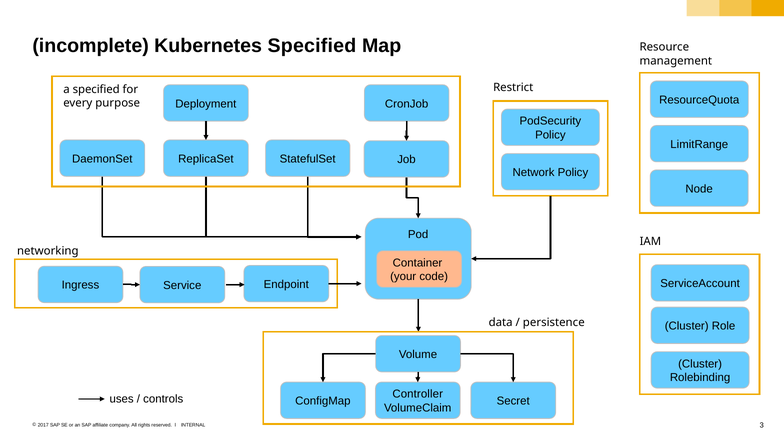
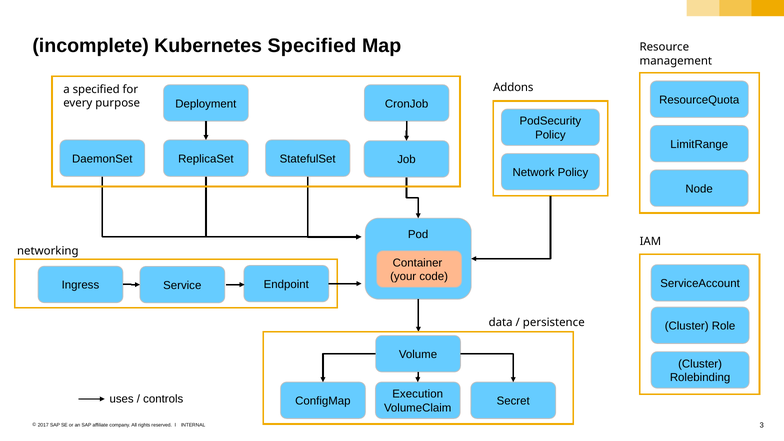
Restrict: Restrict -> Addons (513, 88)
Controller: Controller -> Execution (418, 394)
